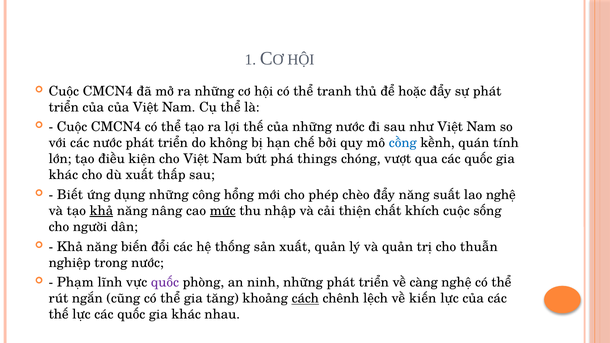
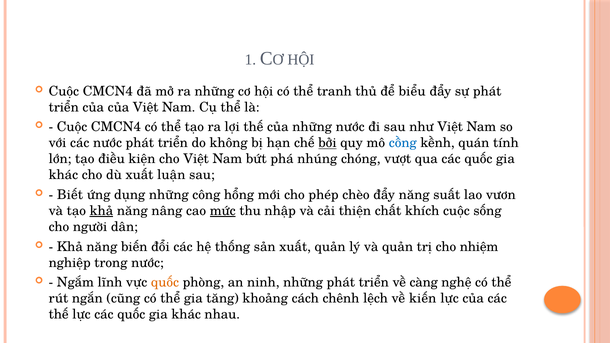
hoặc: hoặc -> biểu (412, 91)
bởi underline: none -> present (327, 143)
things: things -> nhúng (317, 159)
thấp: thấp -> luận (171, 175)
lao nghệ: nghệ -> vươn (501, 195)
thuẫn: thuẫn -> nhiệm (479, 247)
Phạm: Phạm -> Ngắm (75, 283)
quốc colour: purple -> orange (165, 283)
cách underline: present -> none (305, 299)
